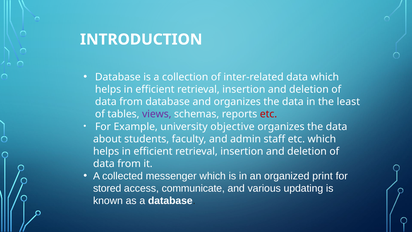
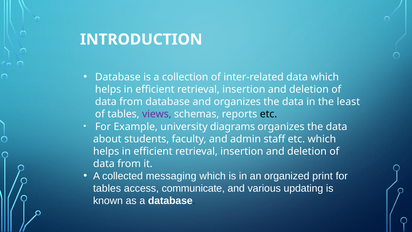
etc colour: red -> black (268, 114)
objective: objective -> diagrams (233, 126)
messenger: messenger -> messaging (171, 176)
stored: stored -> tables (107, 188)
